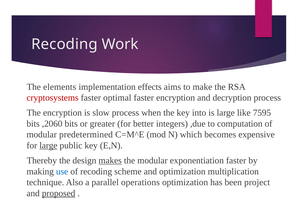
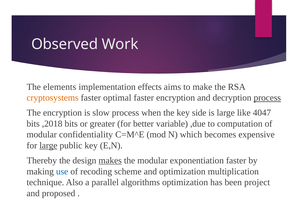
Recoding: Recoding -> Observed (65, 44)
cryptosystems colour: red -> orange (53, 98)
process underline: none -> present (267, 98)
into: into -> side (199, 113)
7595: 7595 -> 4047 (262, 113)
,2060: ,2060 -> ,2018 (52, 124)
integers: integers -> variable (172, 124)
predetermined: predetermined -> confidentiality (86, 135)
operations: operations -> algorithms (140, 183)
proposed underline: present -> none (59, 194)
